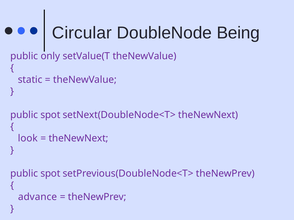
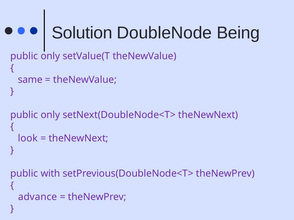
Circular: Circular -> Solution (82, 33)
static: static -> same (30, 80)
spot: spot -> only (50, 115)
spot: spot -> with (50, 174)
